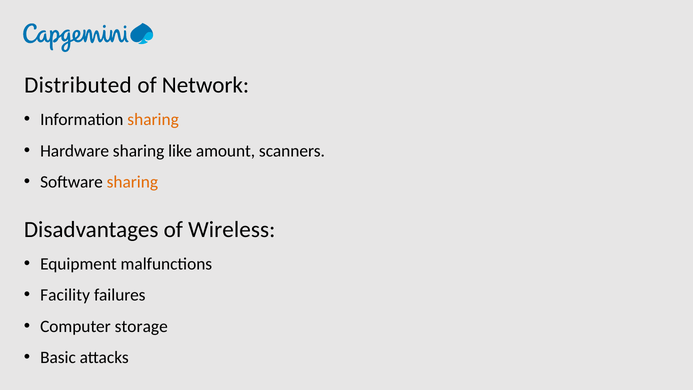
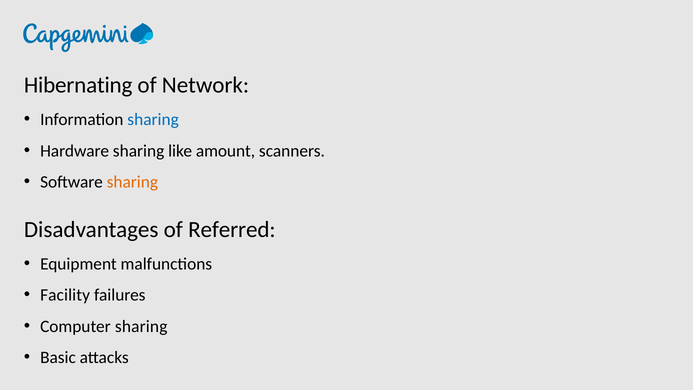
Distributed: Distributed -> Hibernating (78, 85)
sharing colour: orange -> blue (153, 120)
Wireless: Wireless -> Referred (232, 230)
Computer storage: storage -> sharing (141, 326)
